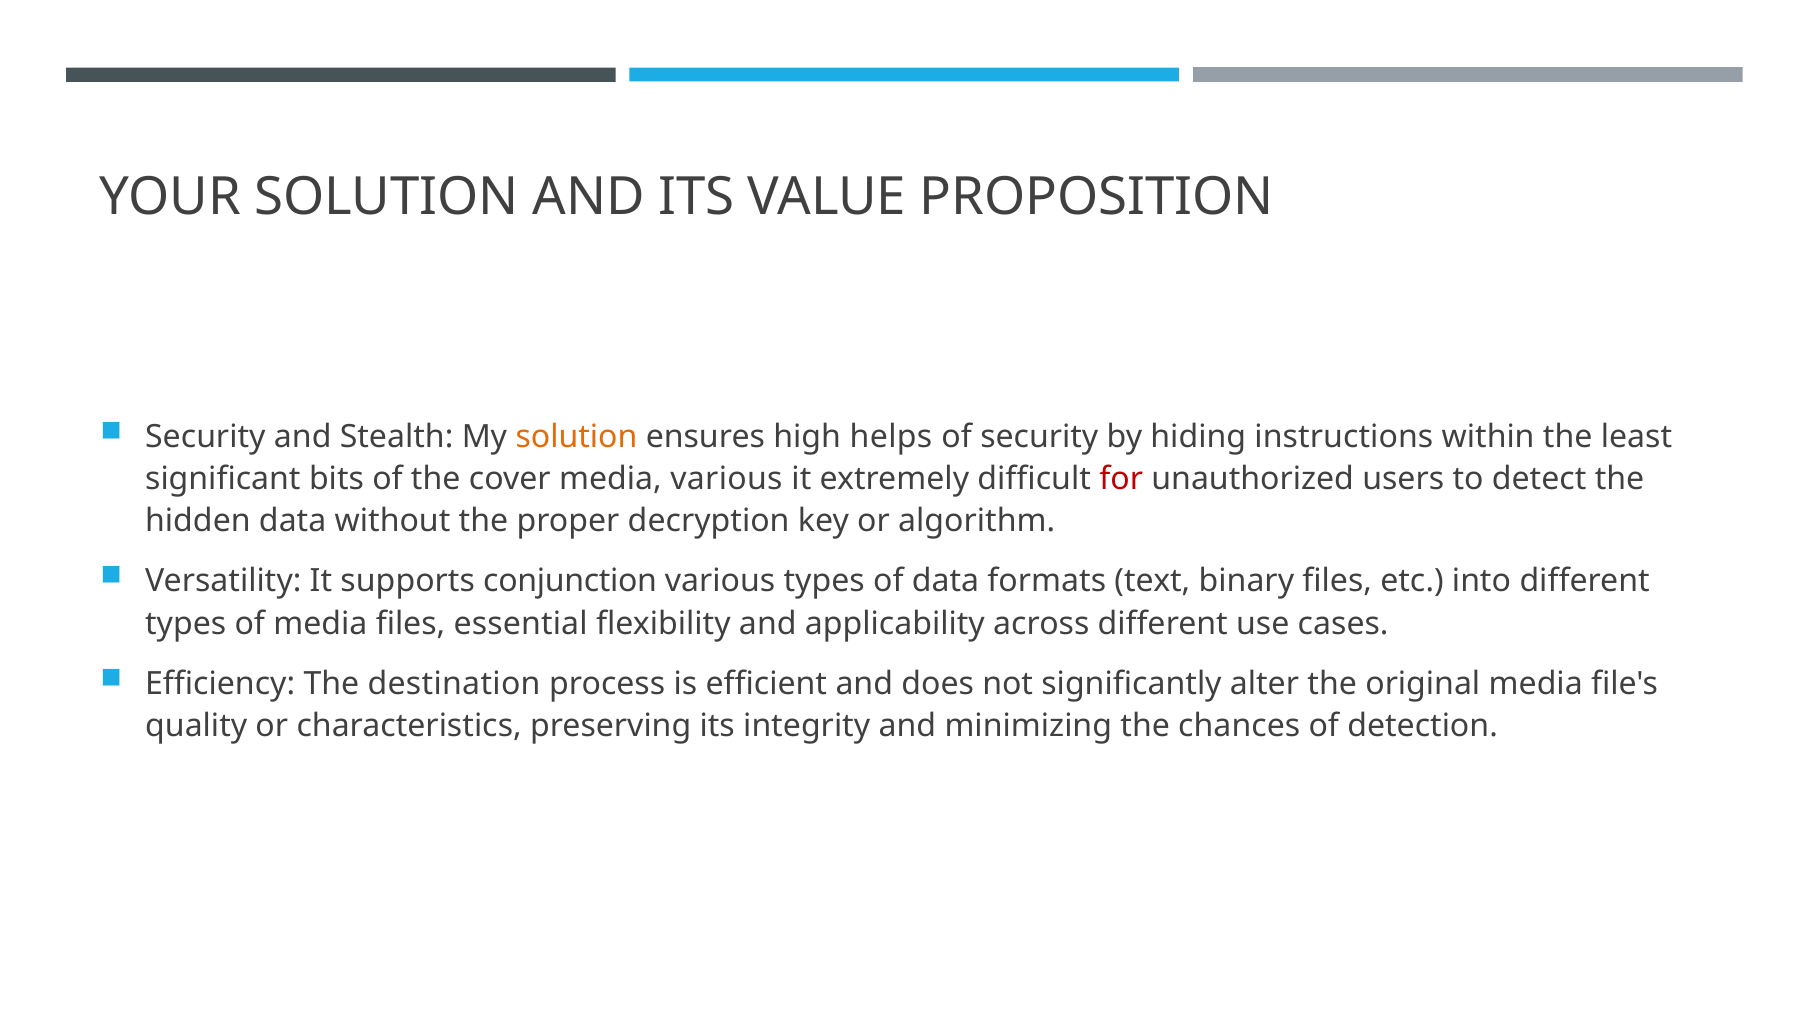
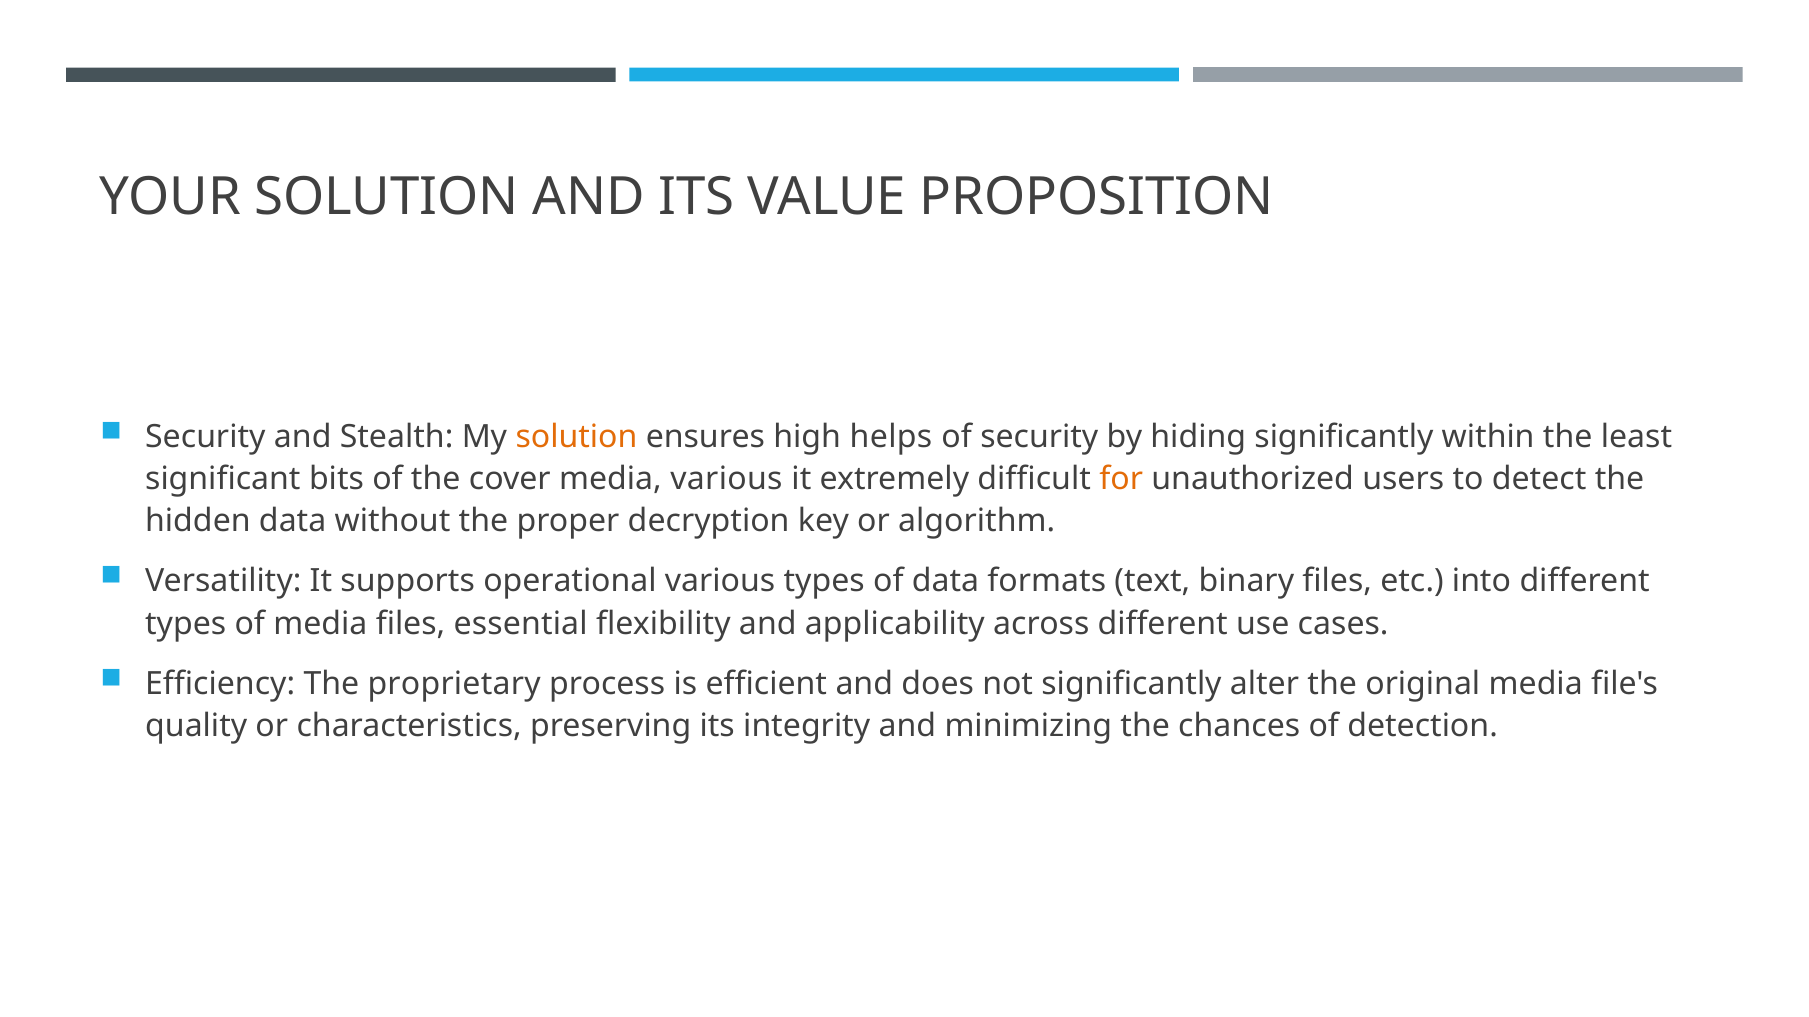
hiding instructions: instructions -> significantly (1344, 437)
for colour: red -> orange (1121, 479)
conjunction: conjunction -> operational (570, 582)
destination: destination -> proprietary (454, 684)
